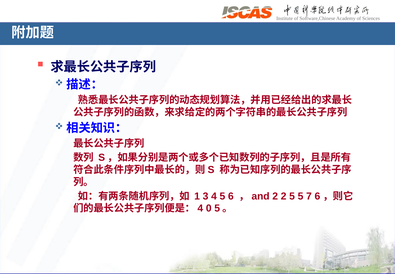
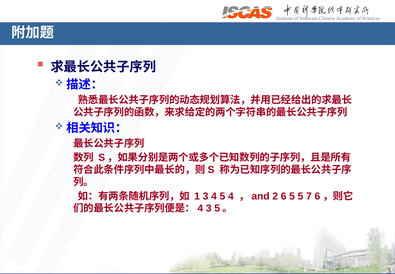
5 6: 6 -> 4 (231, 196)
2 2: 2 -> 6 (284, 196)
0: 0 -> 3 (209, 208)
